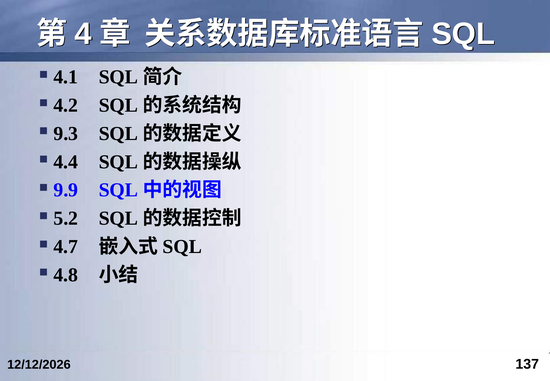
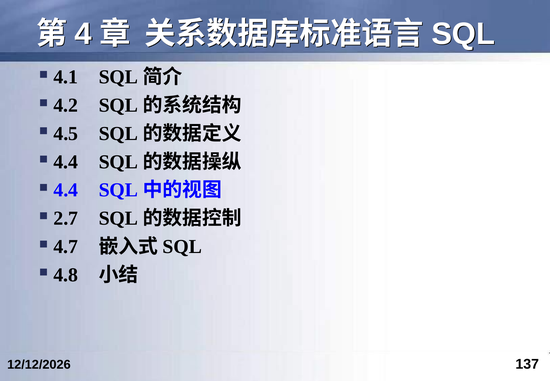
9.3: 9.3 -> 4.5 (66, 133)
9.9: 9.9 -> 4.4 (66, 190)
5.2: 5.2 -> 2.7 (66, 218)
